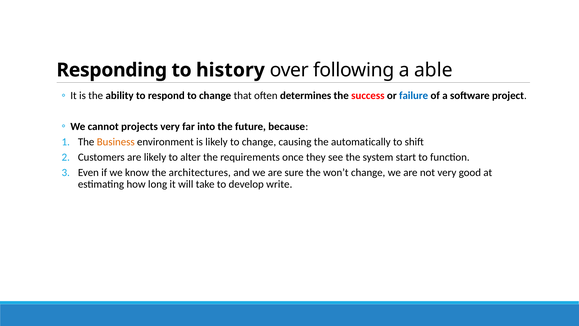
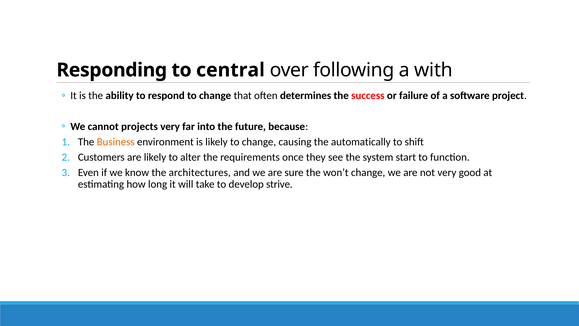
history: history -> central (230, 70)
able: able -> with (433, 70)
failure colour: blue -> black (414, 96)
write: write -> strive (279, 184)
